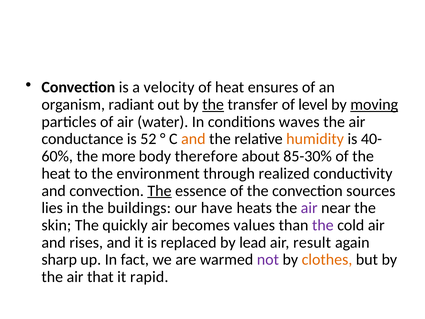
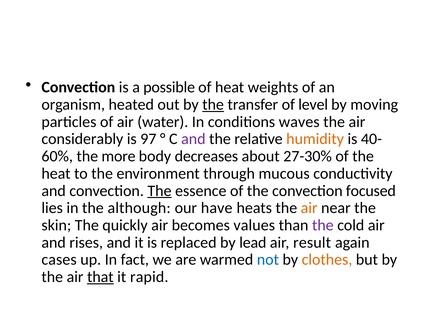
velocity: velocity -> possible (169, 87)
ensures: ensures -> weights (273, 87)
radiant: radiant -> heated (131, 104)
moving underline: present -> none (374, 104)
conductance: conductance -> considerably (82, 139)
52: 52 -> 97 (148, 139)
and colour: orange -> purple (193, 139)
therefore: therefore -> decreases (206, 156)
85-30%: 85-30% -> 27-30% (308, 156)
realized: realized -> mucous (284, 173)
sources: sources -> focused (371, 191)
buildings: buildings -> although (139, 208)
air colour: purple -> orange (309, 208)
sharp: sharp -> cases (59, 260)
not colour: purple -> blue (268, 260)
that underline: none -> present (100, 277)
